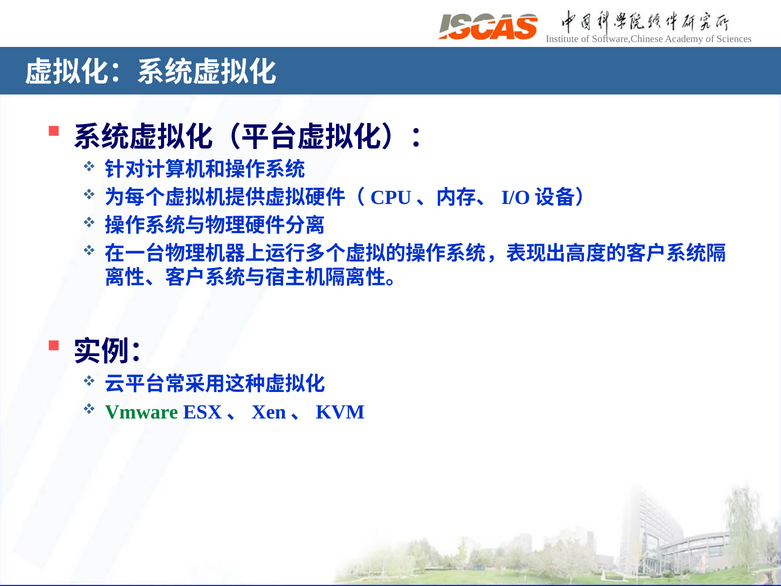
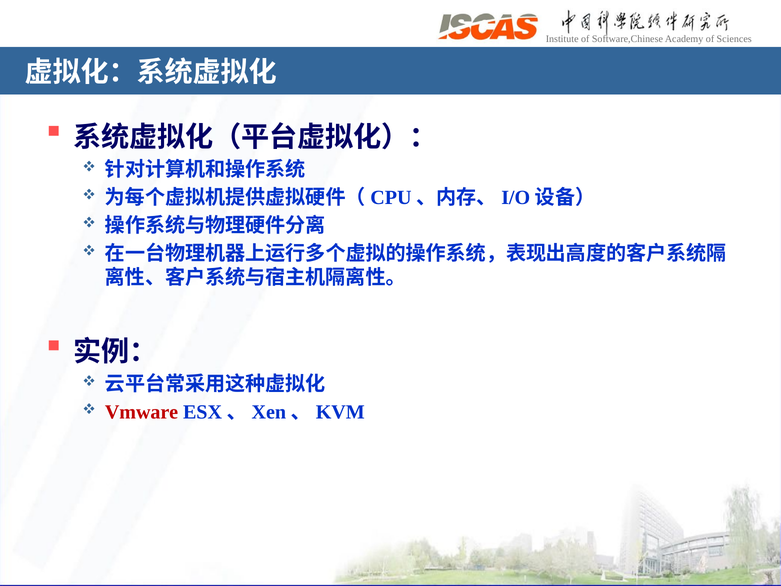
Vmware colour: green -> red (142, 412)
